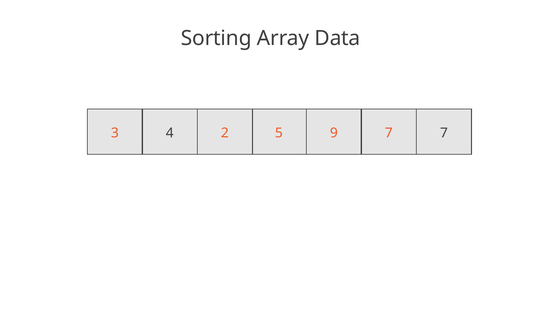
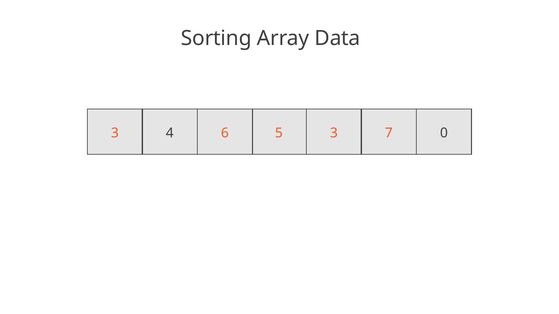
2: 2 -> 6 (225, 133)
5 9: 9 -> 3 (334, 133)
7 7: 7 -> 0 (444, 133)
